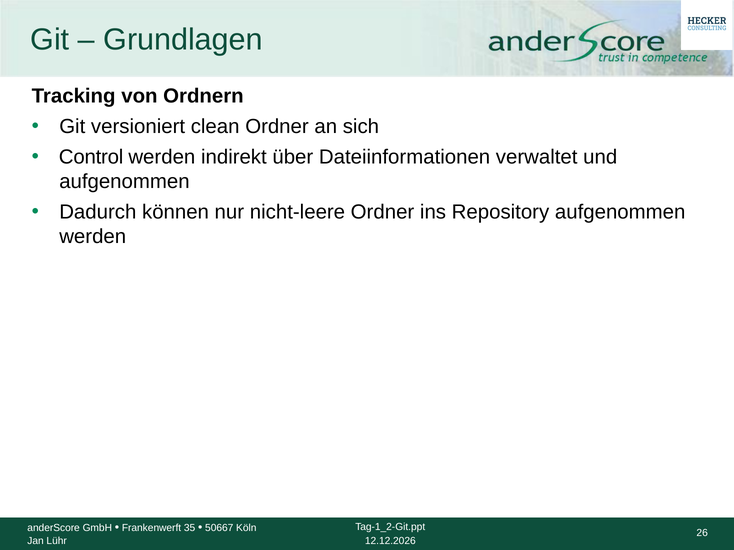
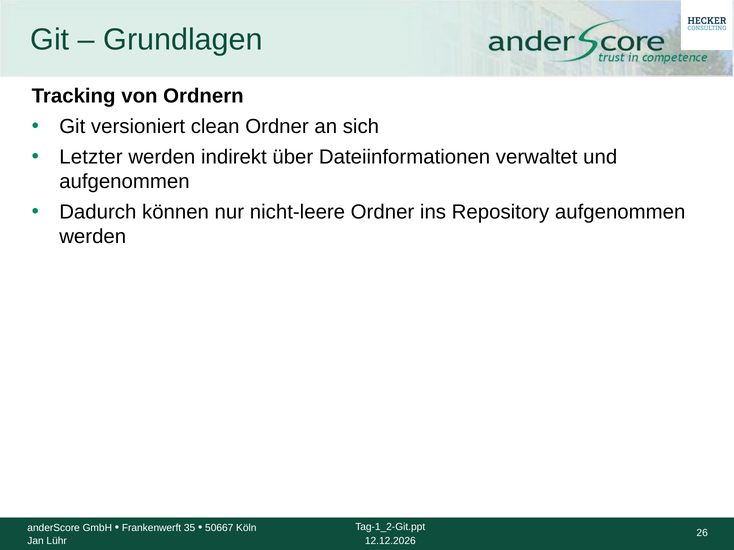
Control: Control -> Letzter (91, 157)
